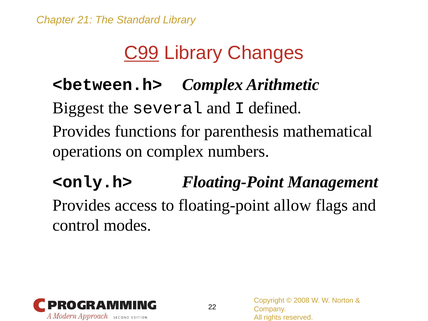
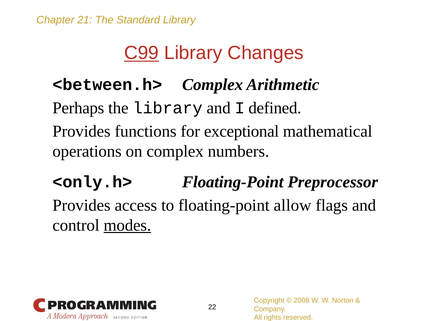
Biggest: Biggest -> Perhaps (78, 108)
the several: several -> library (168, 108)
parenthesis: parenthesis -> exceptional (242, 131)
Management: Management -> Preprocessor (333, 182)
modes underline: none -> present (127, 225)
